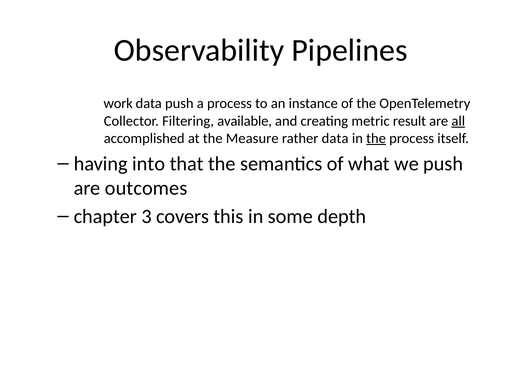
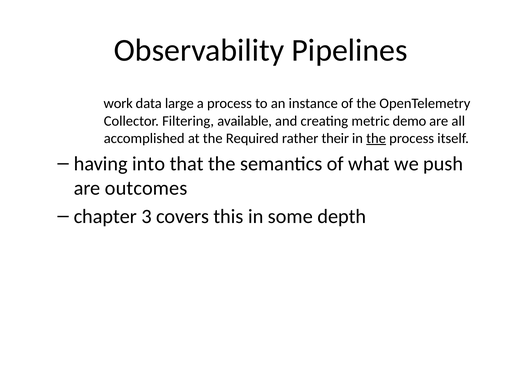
data push: push -> large (179, 104)
result: result -> demo (409, 121)
all underline: present -> none (458, 121)
Measure: Measure -> Required (252, 138)
rather data: data -> their (335, 138)
